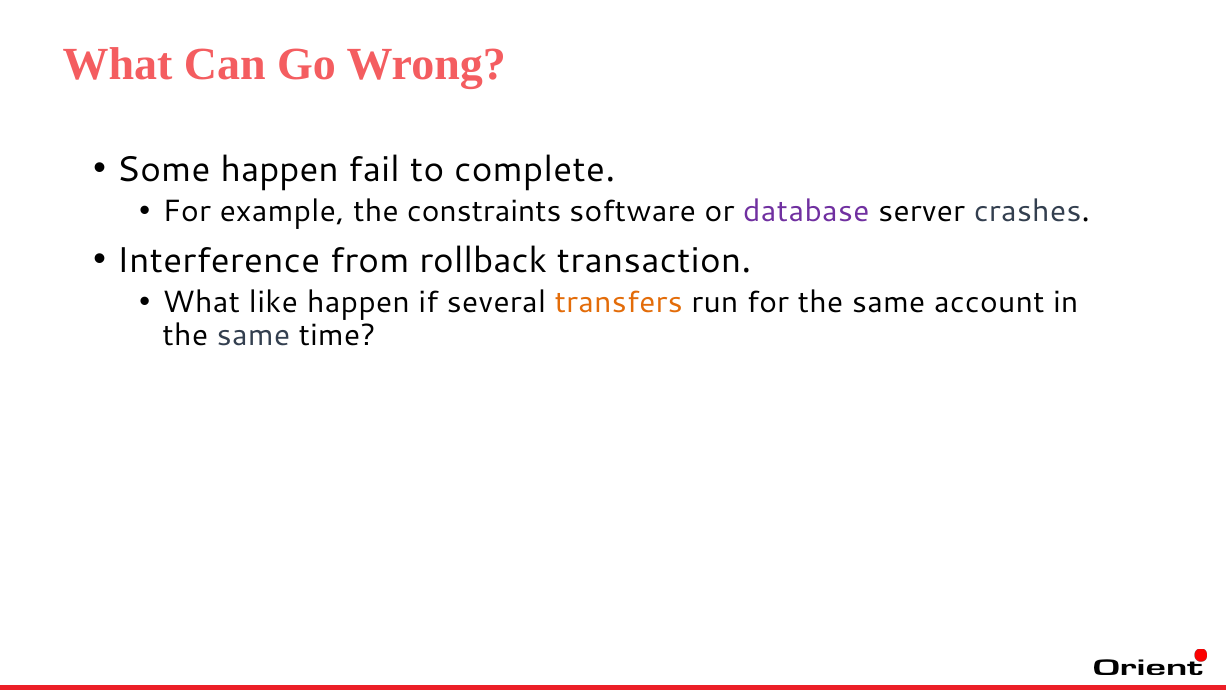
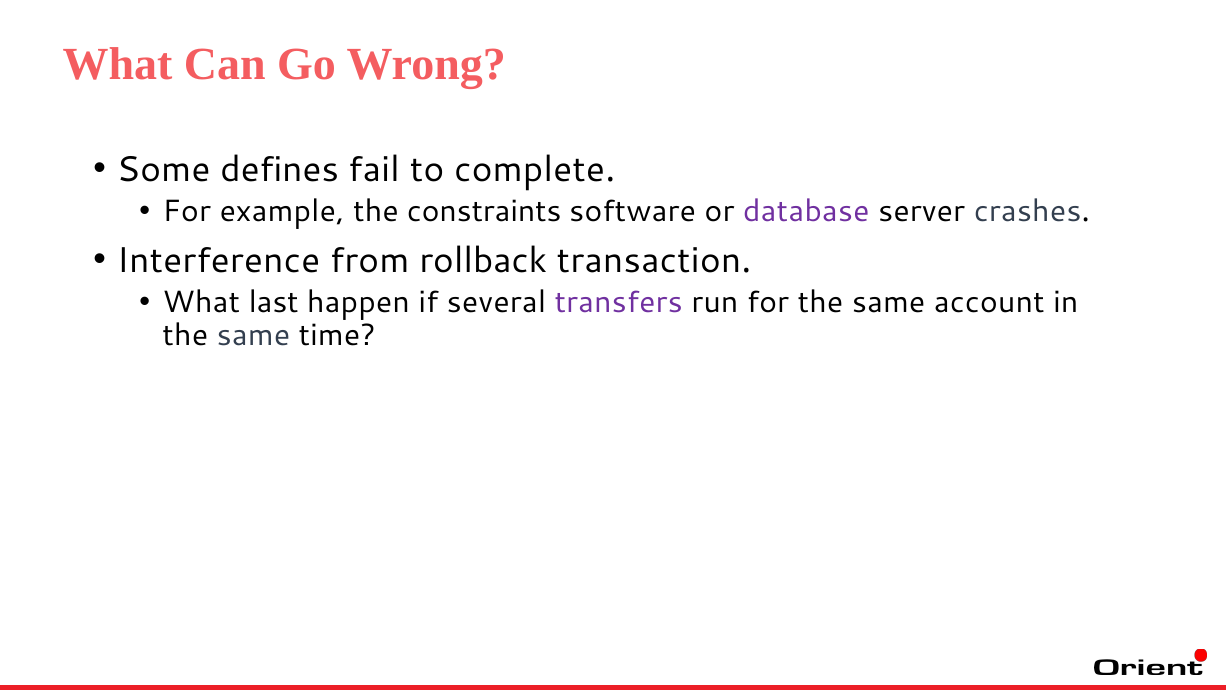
Some happen: happen -> defines (280, 169)
like: like -> last (274, 303)
transfers colour: orange -> purple (619, 303)
